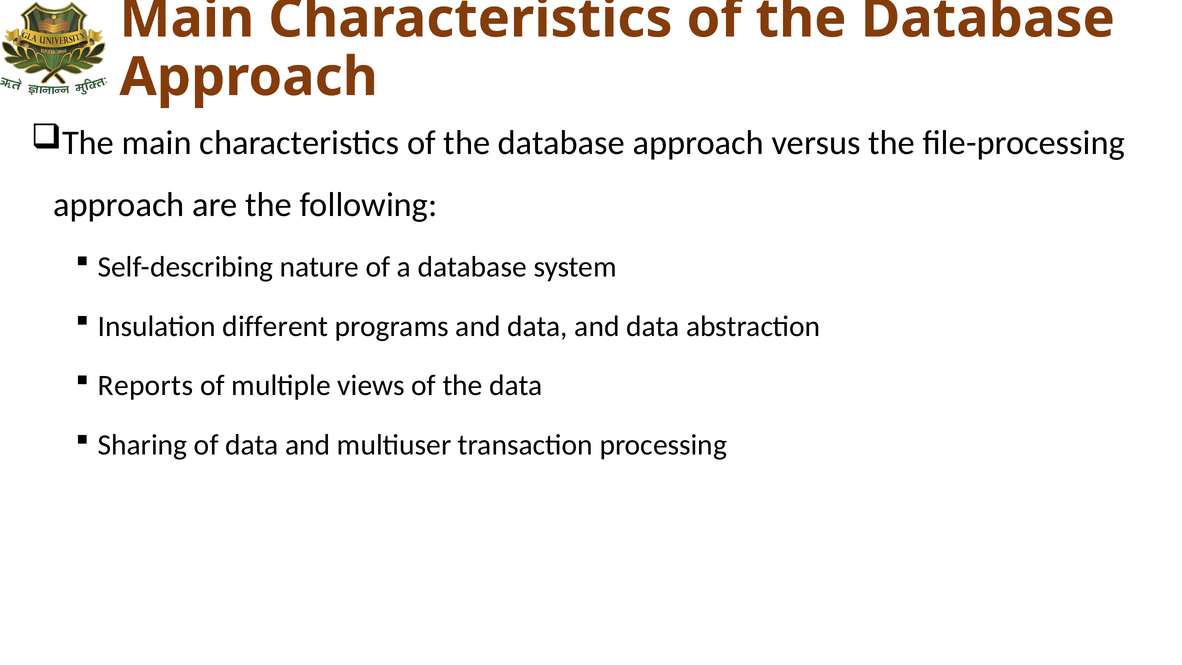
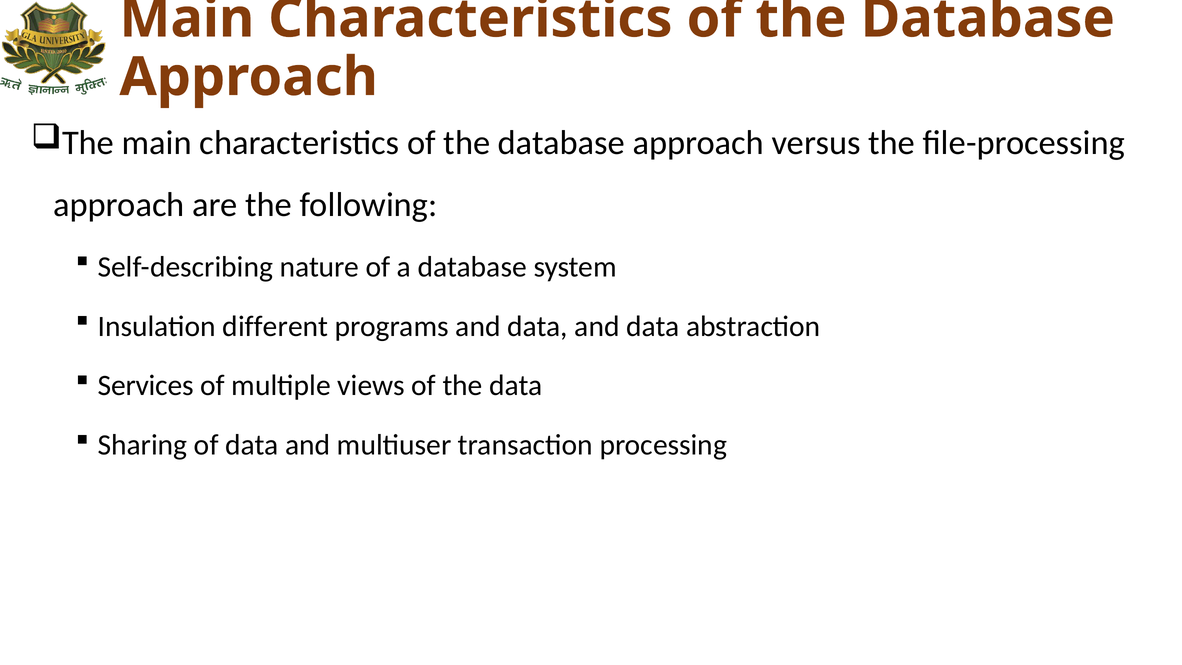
Reports: Reports -> Services (146, 386)
